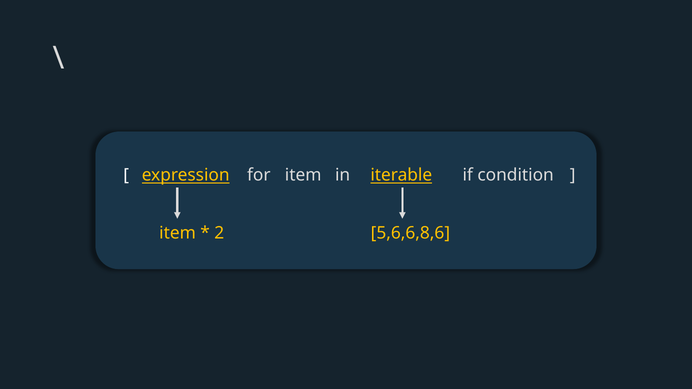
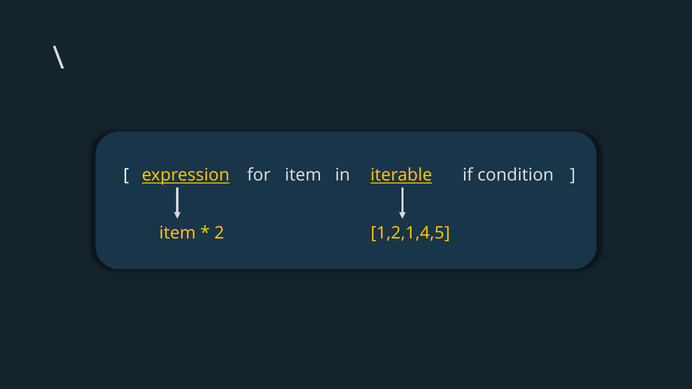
5,6,6,8,6: 5,6,6,8,6 -> 1,2,1,4,5 (410, 233)
